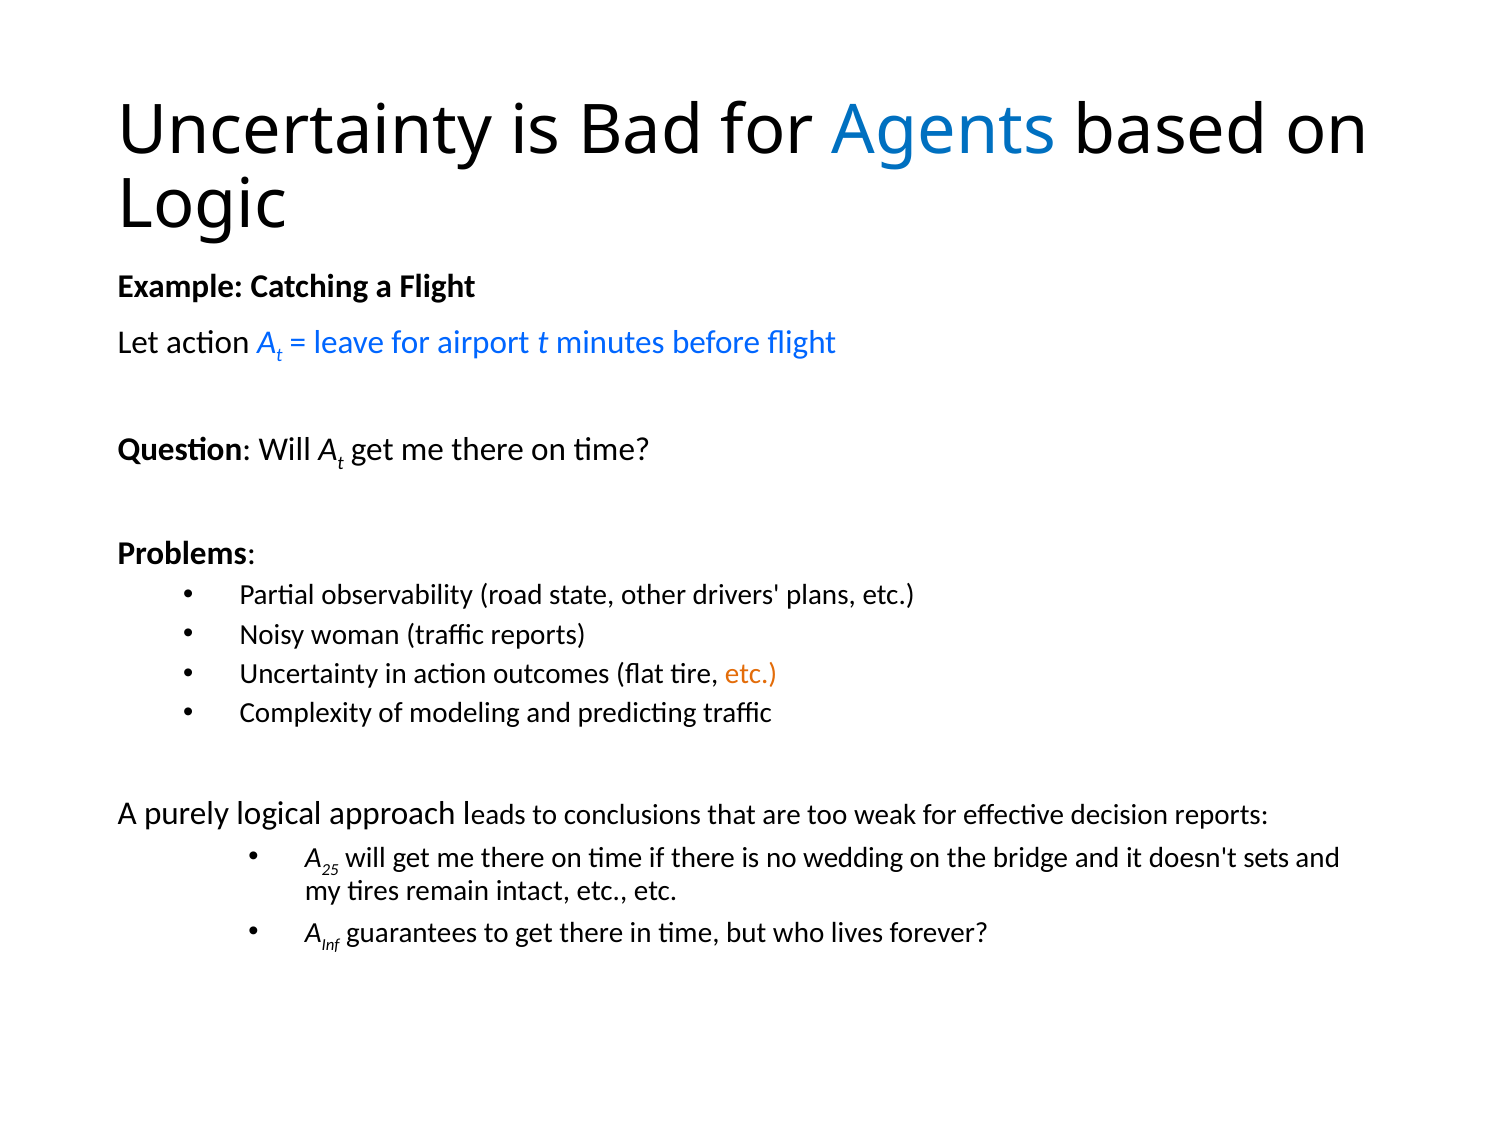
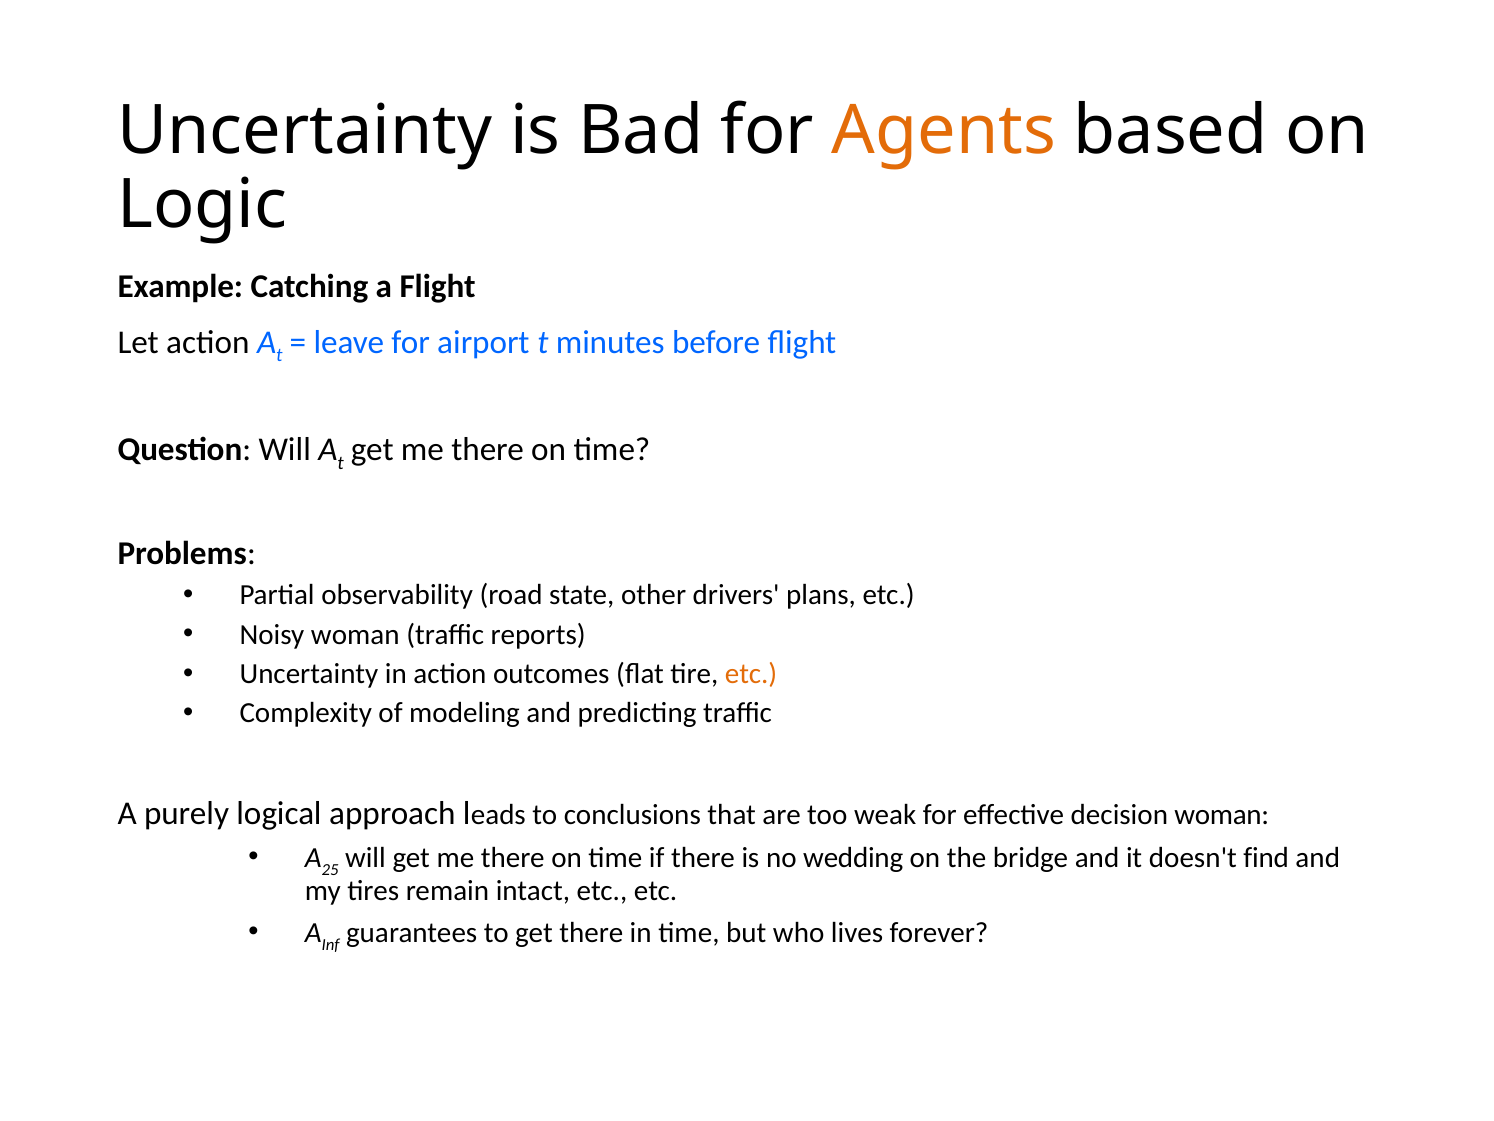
Agents colour: blue -> orange (944, 131)
decision reports: reports -> woman (1222, 814)
sets: sets -> find (1266, 858)
